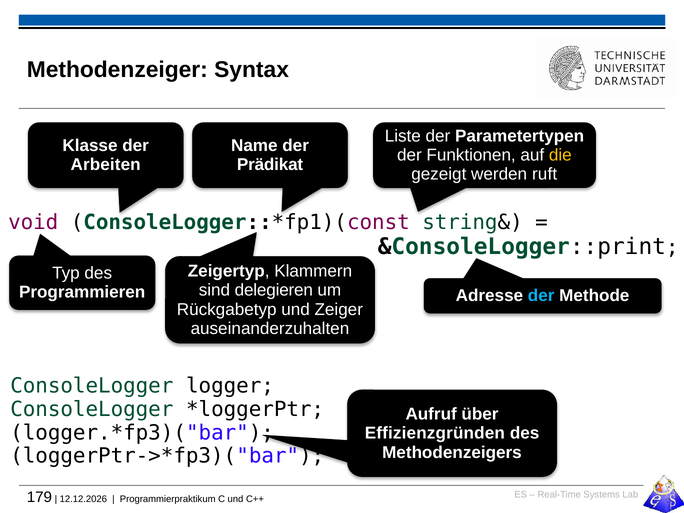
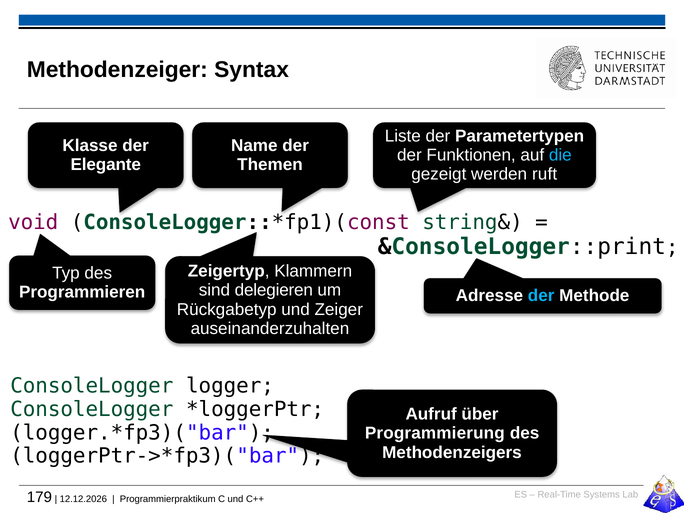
die colour: yellow -> light blue (560, 155)
Arbeiten: Arbeiten -> Elegante (106, 165)
Prädikat: Prädikat -> Themen (270, 165)
Effizienzgründen: Effizienzgründen -> Programmierung (435, 433)
